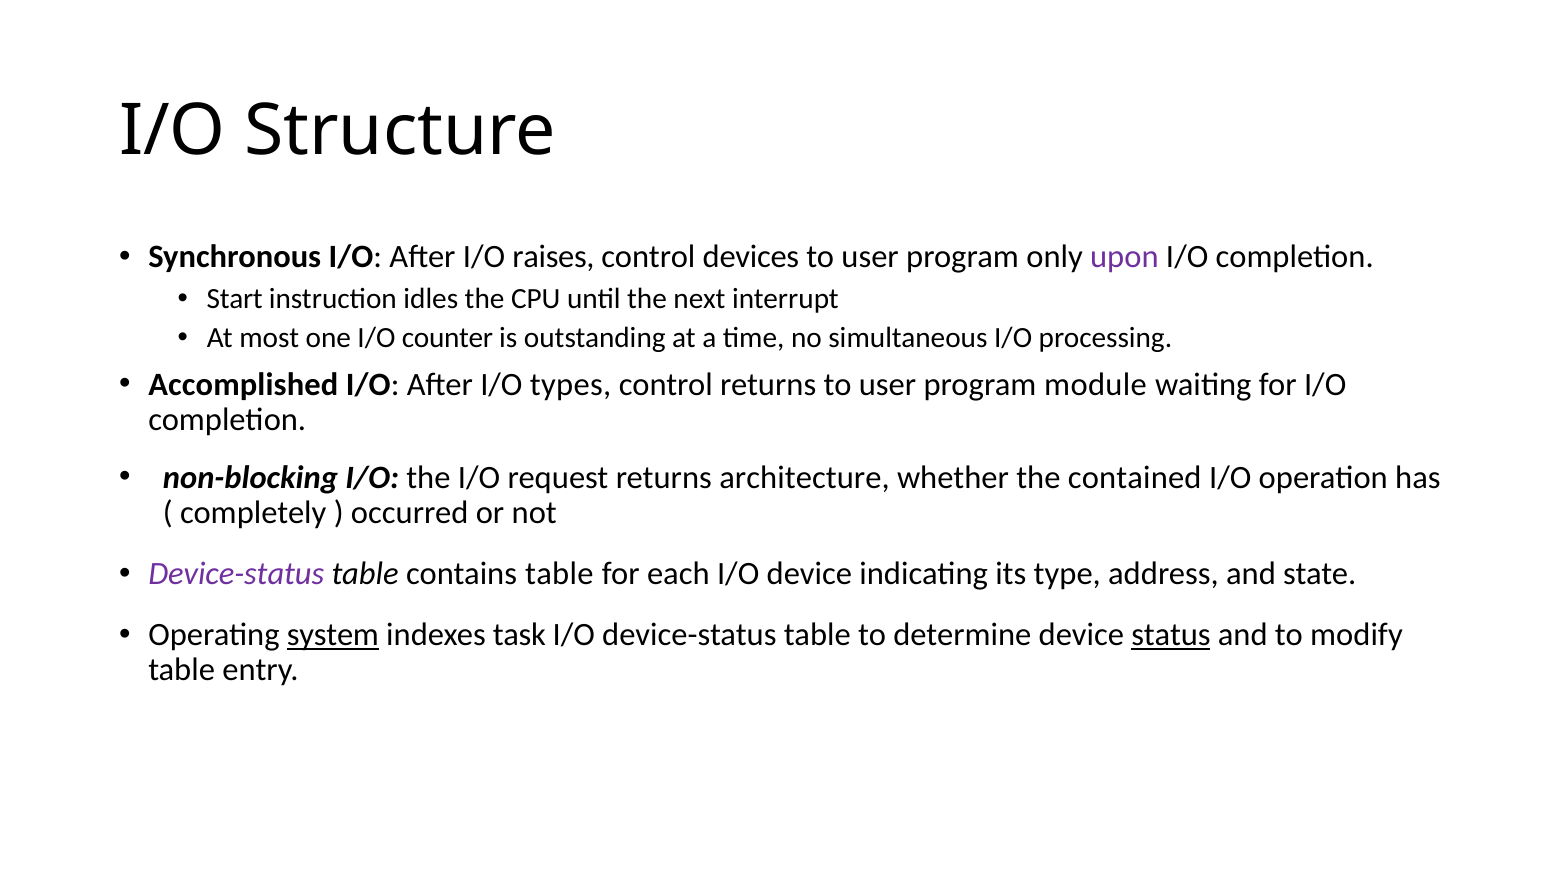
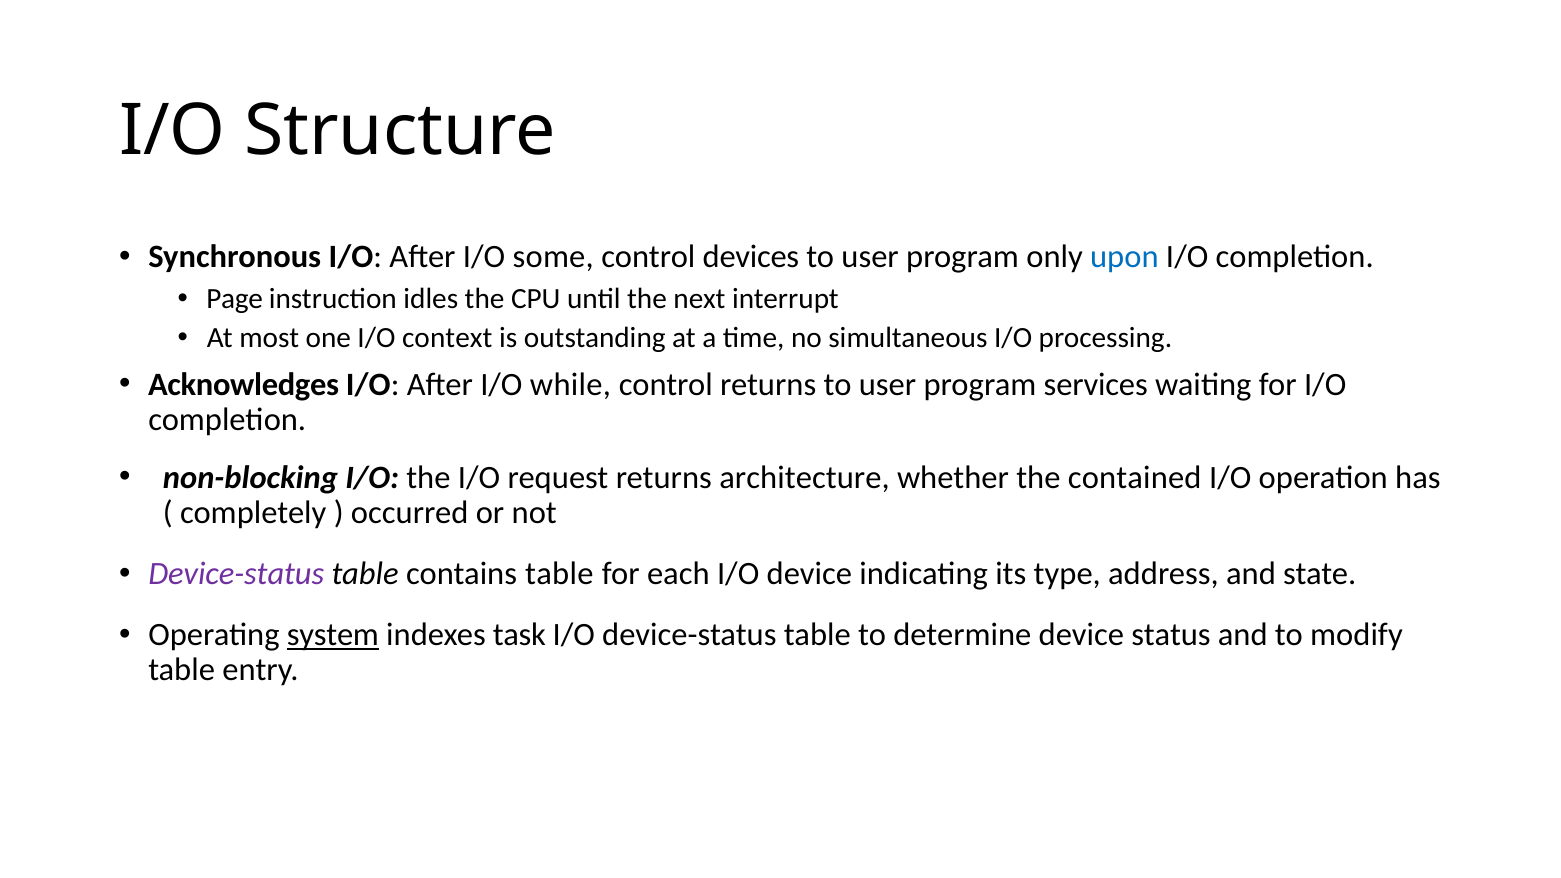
raises: raises -> some (553, 257)
upon colour: purple -> blue (1124, 257)
Start: Start -> Page (235, 298)
counter: counter -> context (447, 338)
Accomplished: Accomplished -> Acknowledges (244, 385)
types: types -> while (571, 385)
module: module -> services (1096, 385)
status underline: present -> none (1171, 635)
